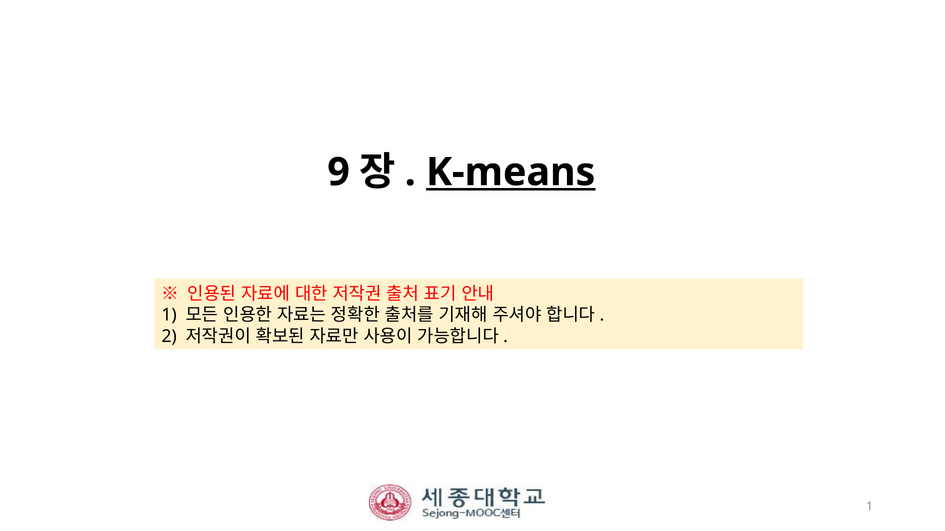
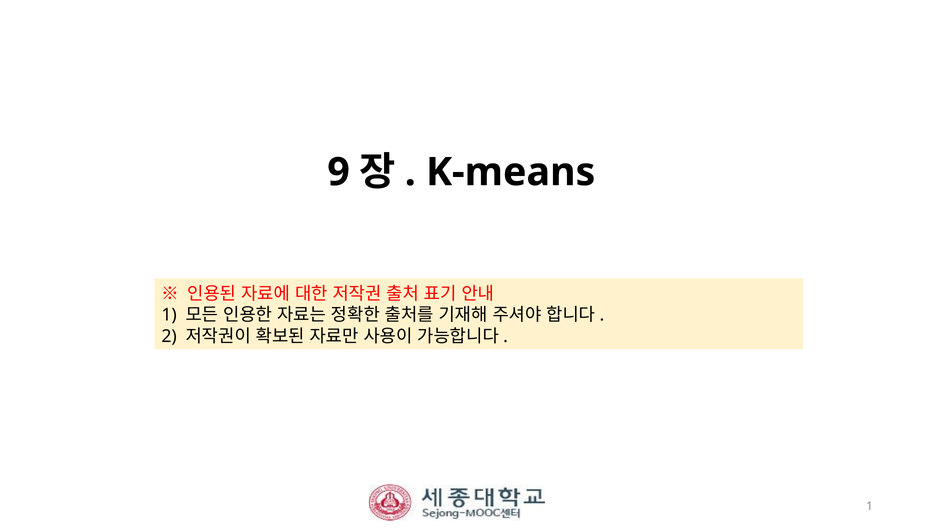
K-means underline: present -> none (511, 172)
